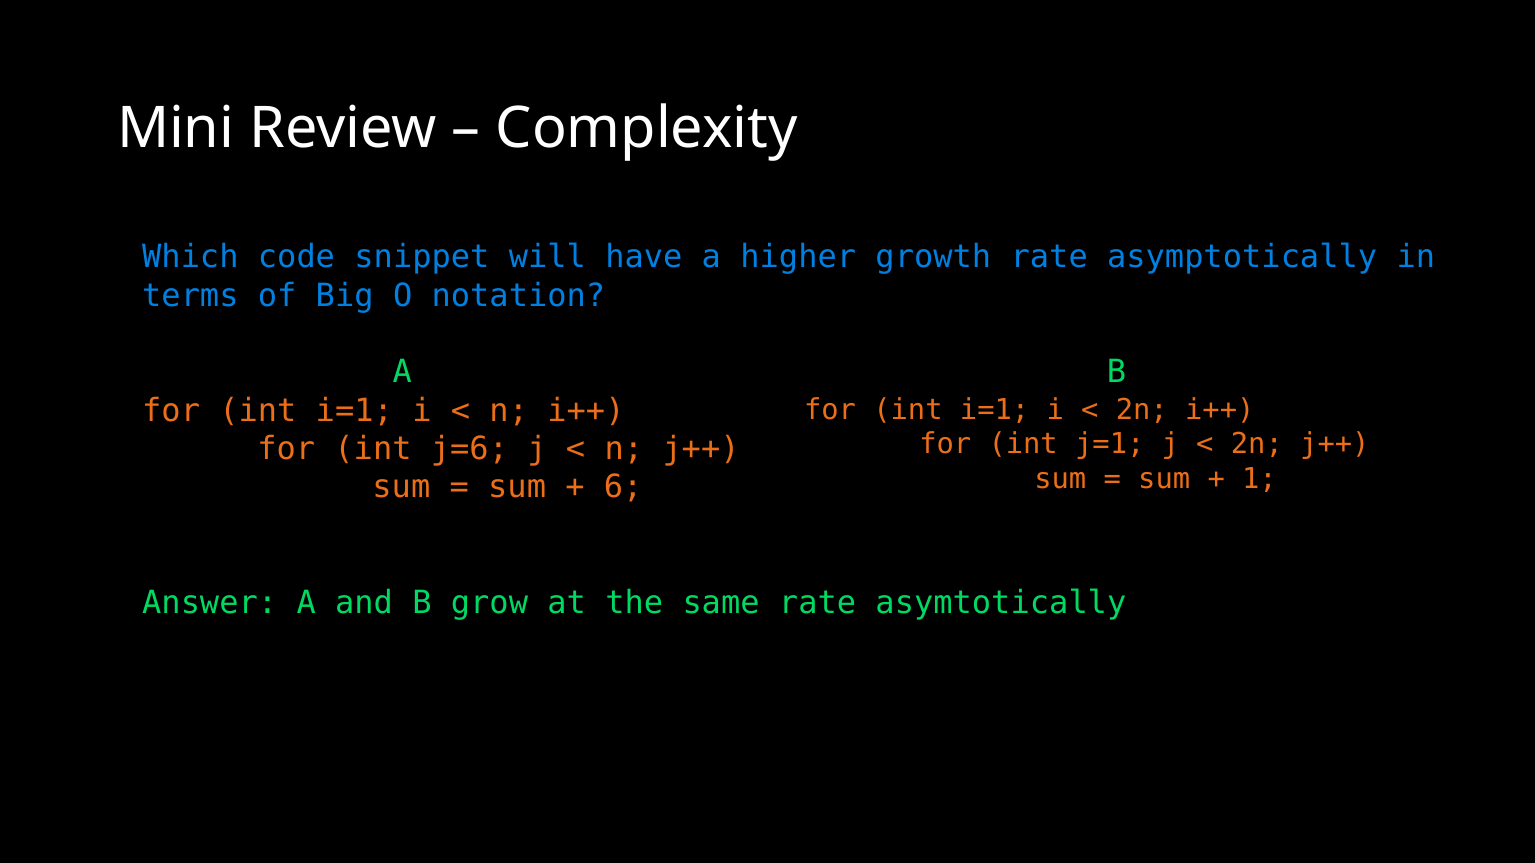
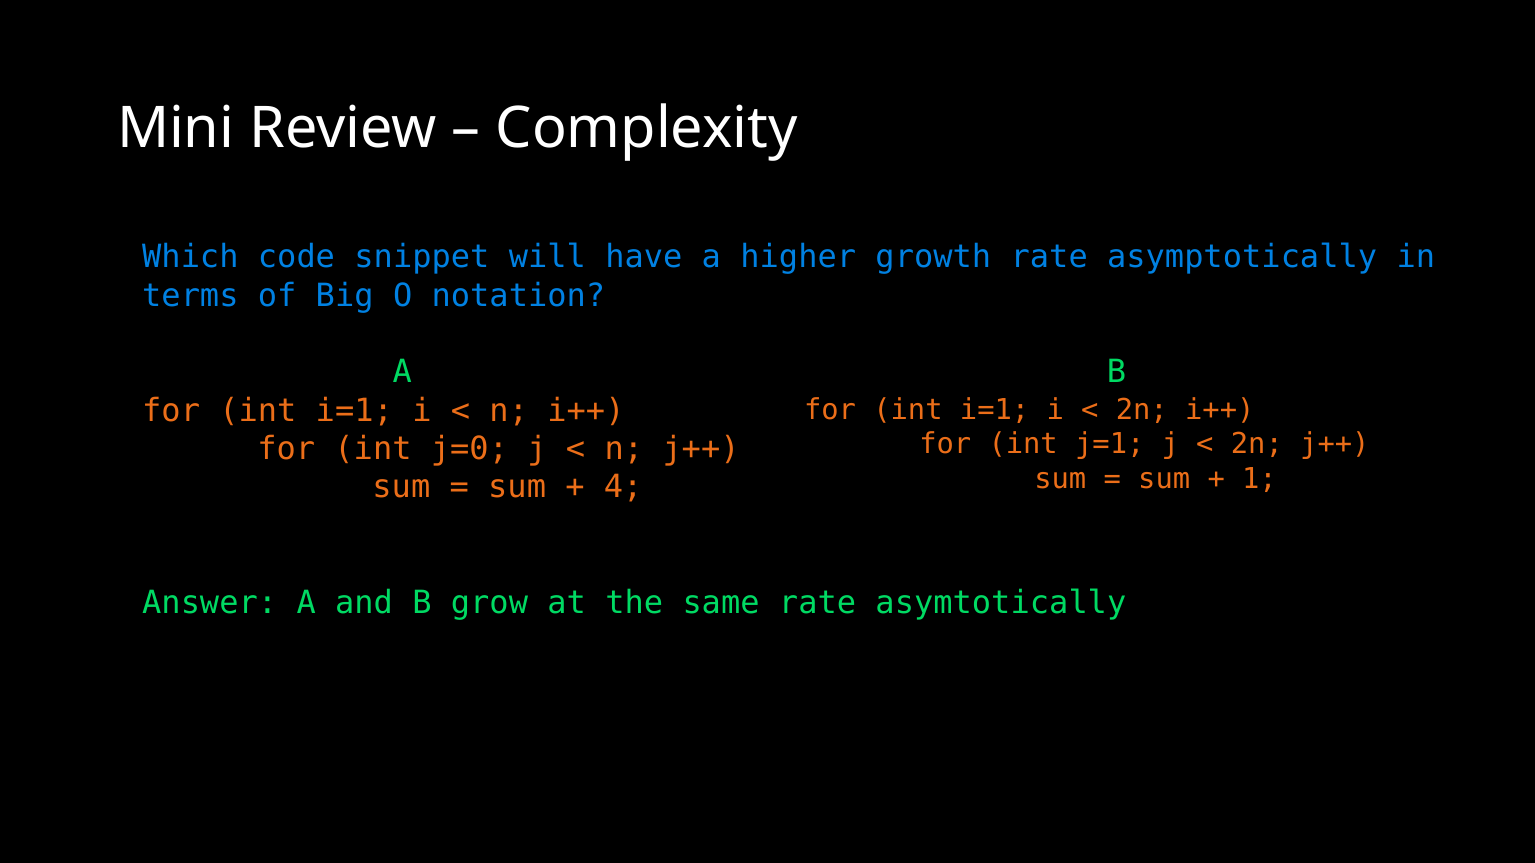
j=6: j=6 -> j=0 (469, 449)
6: 6 -> 4 (623, 488)
